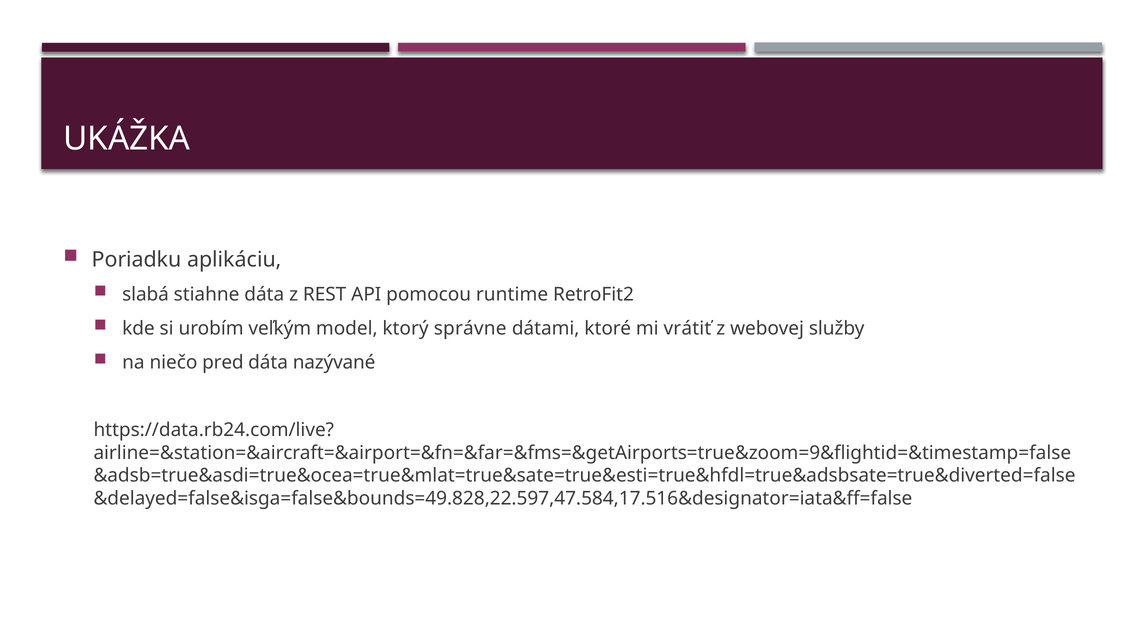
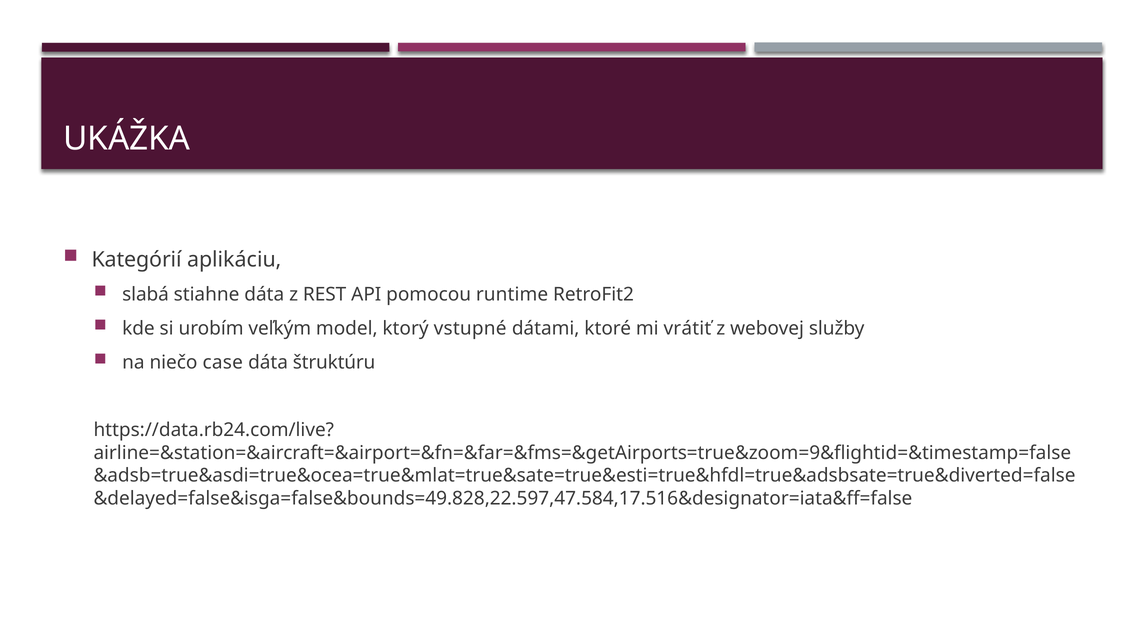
Poriadku: Poriadku -> Kategórií (137, 260)
správne: správne -> vstupné (470, 329)
pred: pred -> case (223, 363)
nazývané: nazývané -> štruktúru (334, 363)
